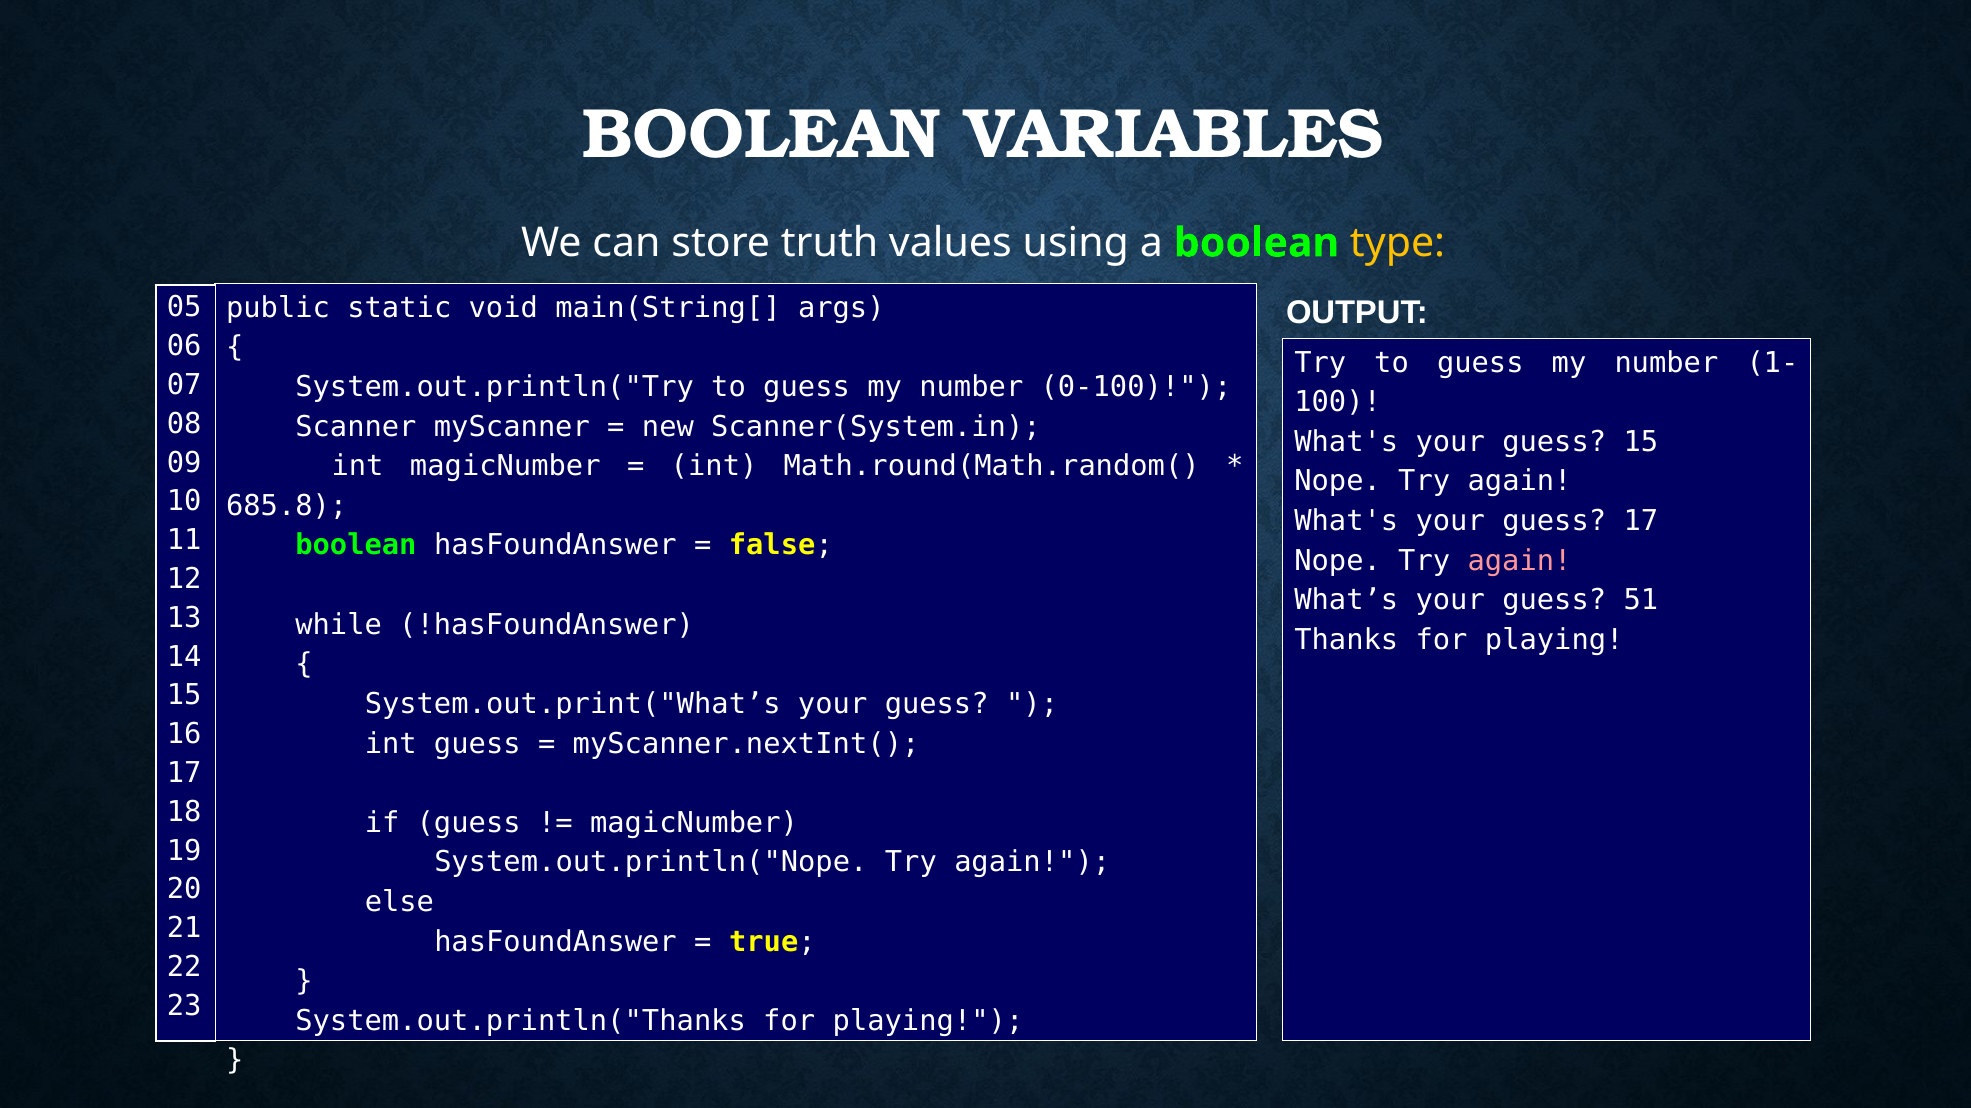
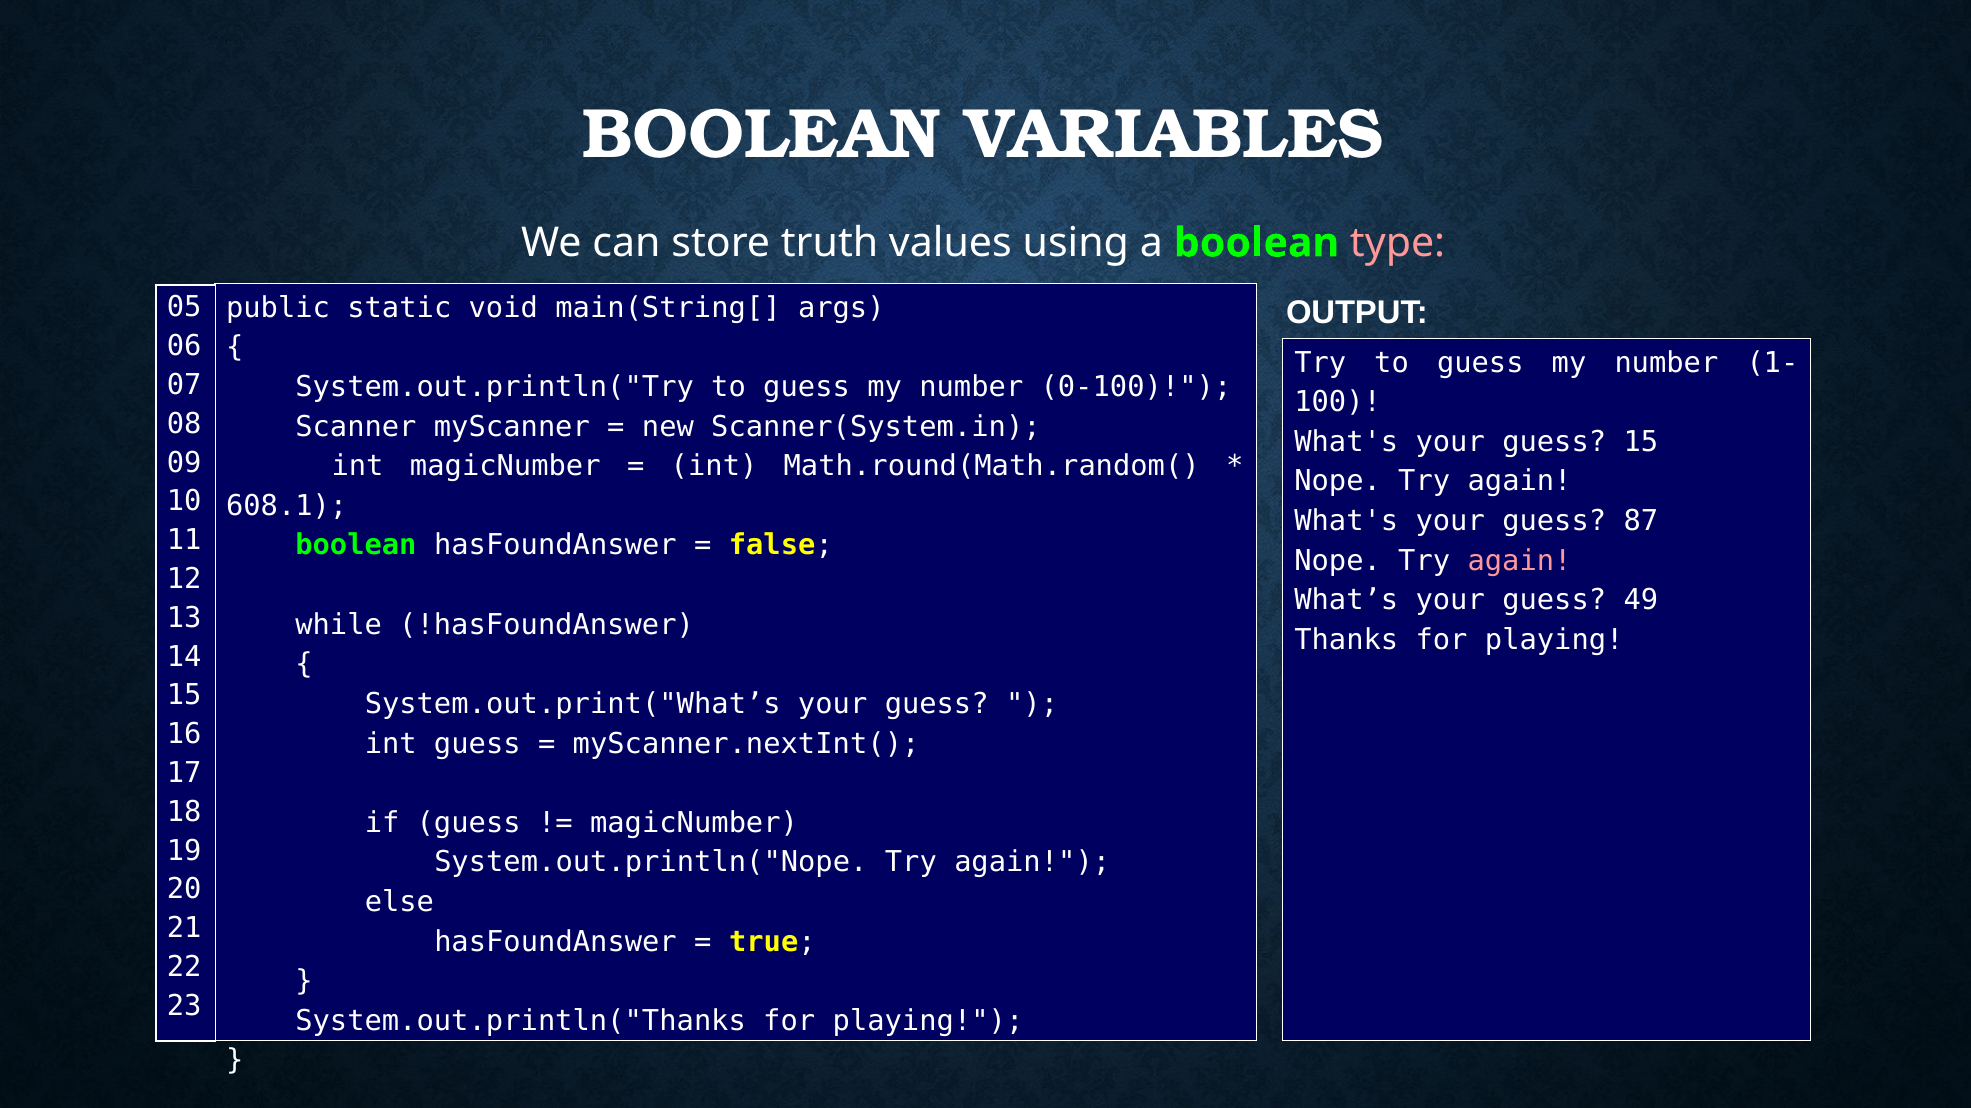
type colour: yellow -> pink (1398, 243)
685.8: 685.8 -> 608.1 (287, 506)
guess 17: 17 -> 87 (1641, 521)
51: 51 -> 49 (1641, 601)
